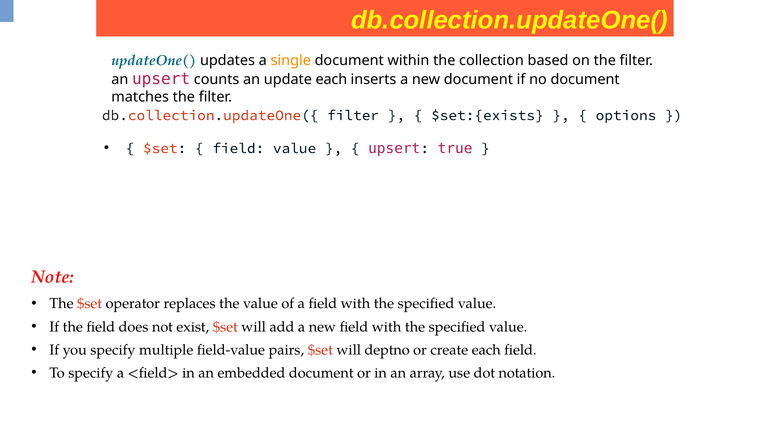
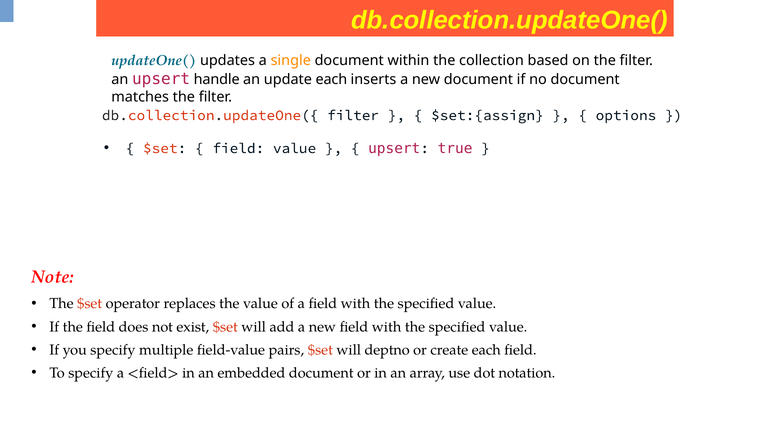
counts: counts -> handle (217, 80)
$set:{exists: $set:{exists -> $set:{assign (487, 115)
